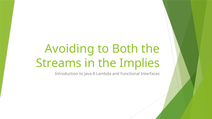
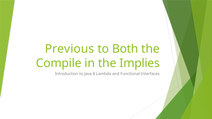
Avoiding: Avoiding -> Previous (70, 49)
Streams: Streams -> Compile (59, 63)
